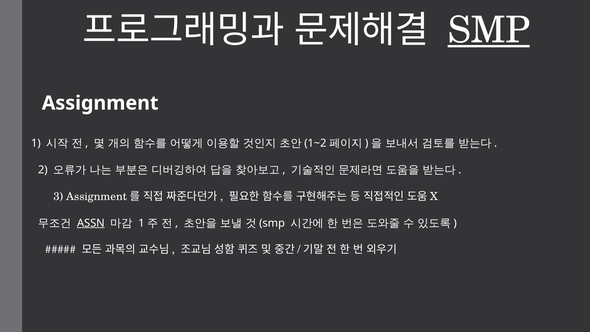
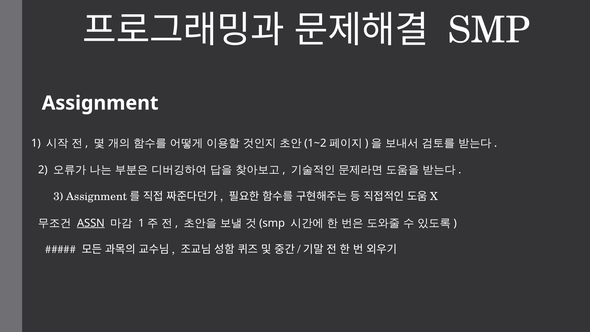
SMP underline: present -> none (489, 30)
